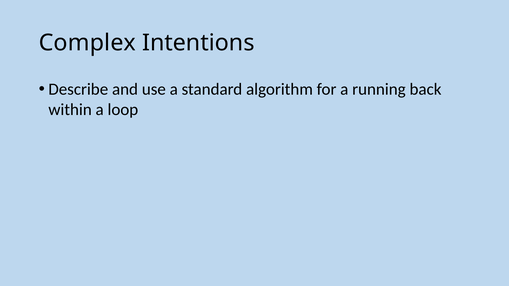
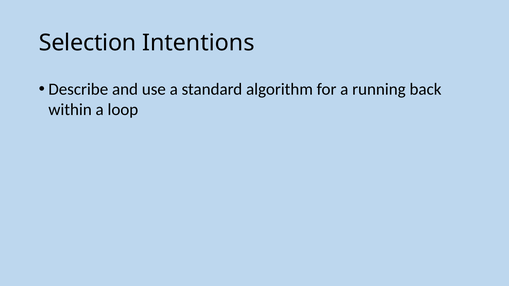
Complex: Complex -> Selection (88, 43)
